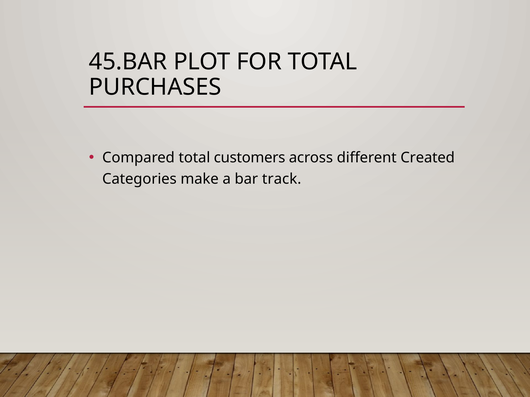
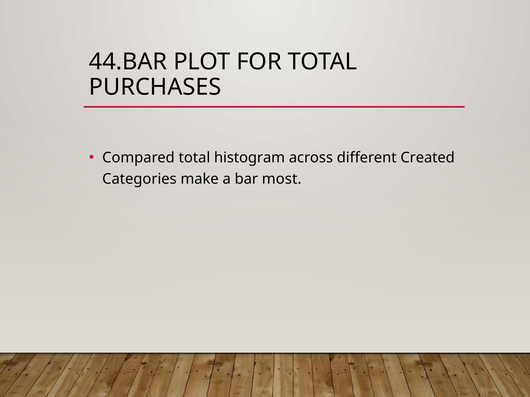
45.BAR: 45.BAR -> 44.BAR (128, 62)
customers: customers -> histogram (250, 158)
track: track -> most (282, 179)
